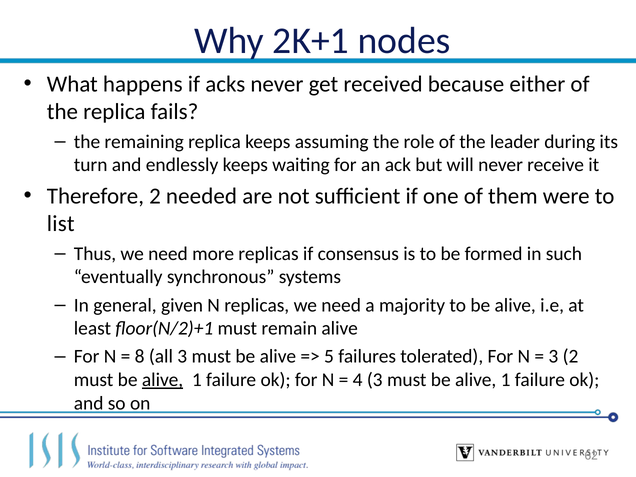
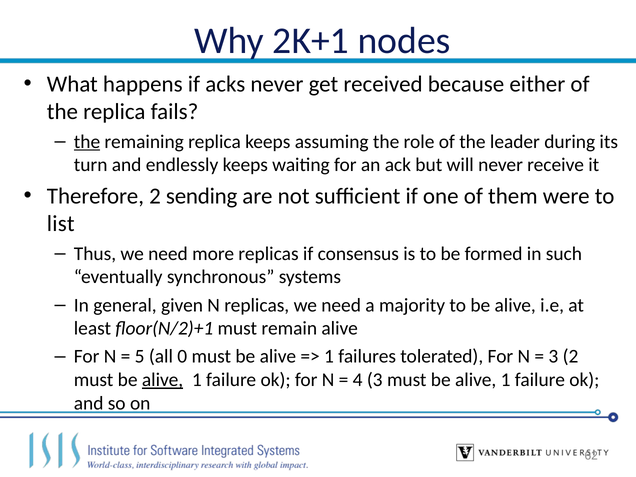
the underline: none -> present (87, 142)
needed: needed -> sending (202, 196)
8: 8 -> 5 (140, 357)
all 3: 3 -> 0 (182, 357)
5: 5 -> 1 (329, 357)
